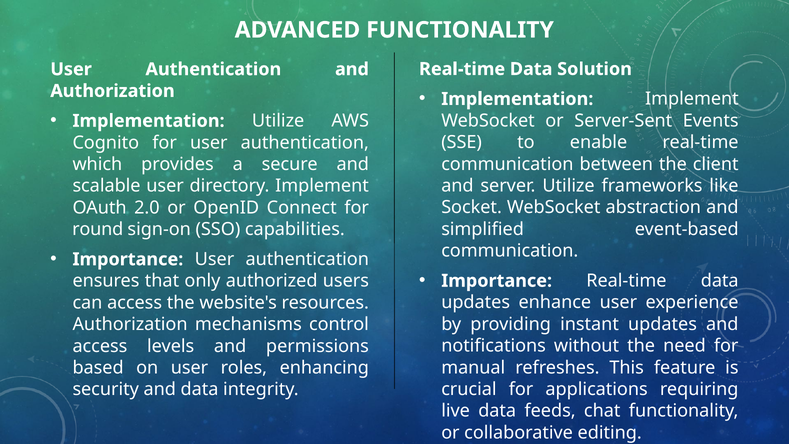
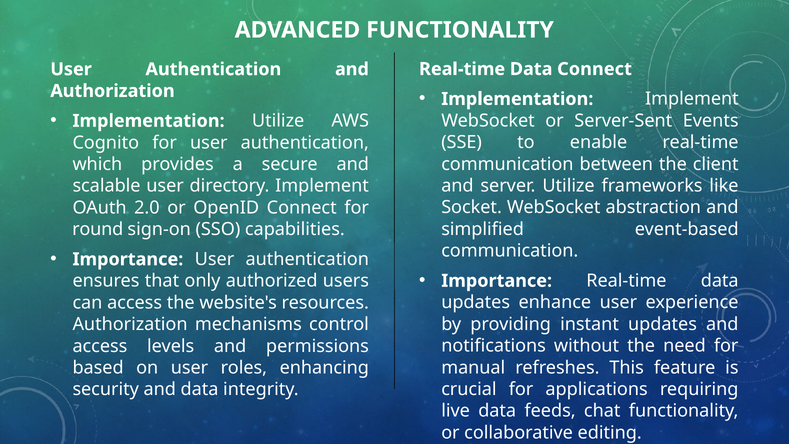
Data Solution: Solution -> Connect (595, 69)
